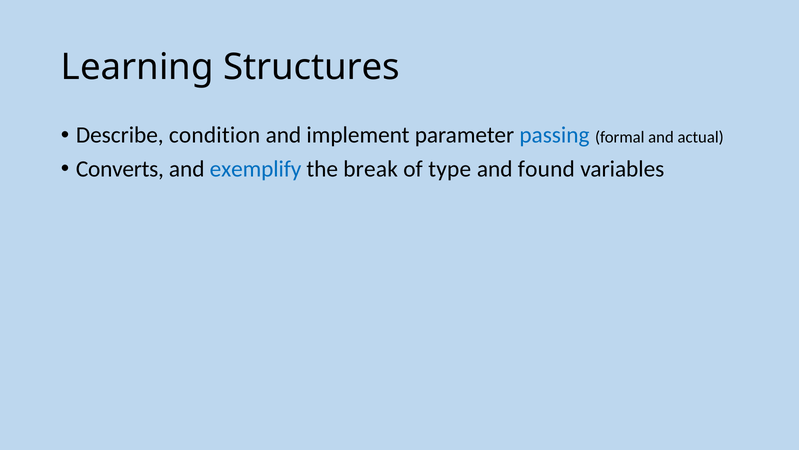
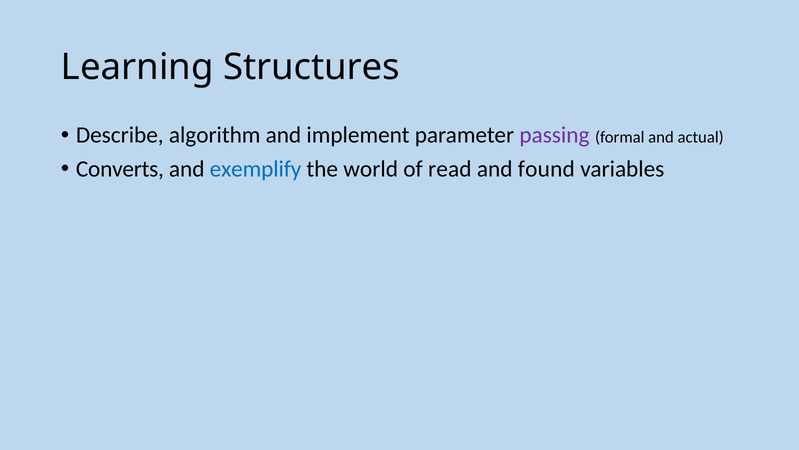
condition: condition -> algorithm (215, 135)
passing colour: blue -> purple (554, 135)
break: break -> world (371, 169)
type: type -> read (450, 169)
